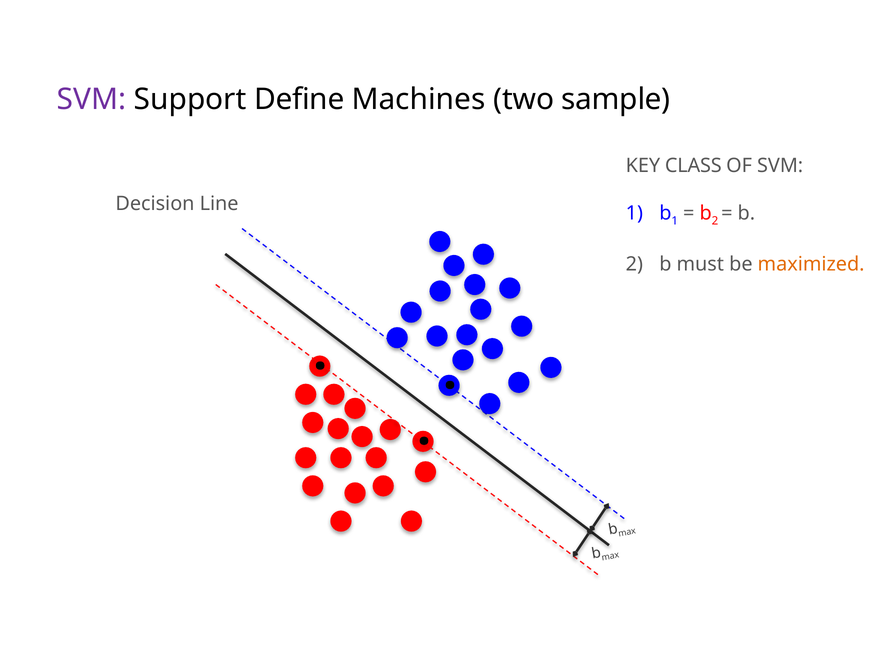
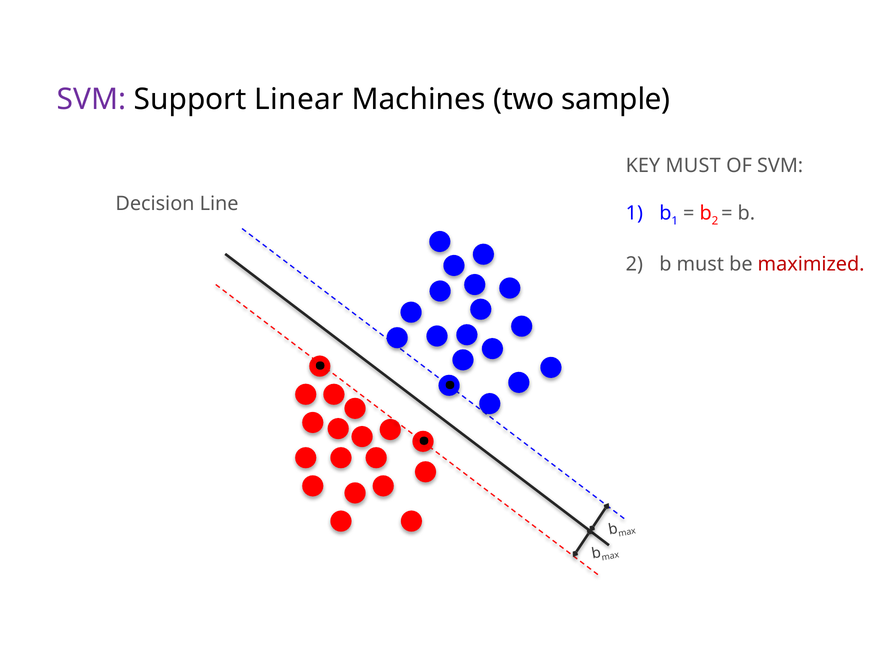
Define: Define -> Linear (299, 99)
KEY CLASS: CLASS -> MUST (693, 166)
maximized colour: orange -> red (811, 264)
